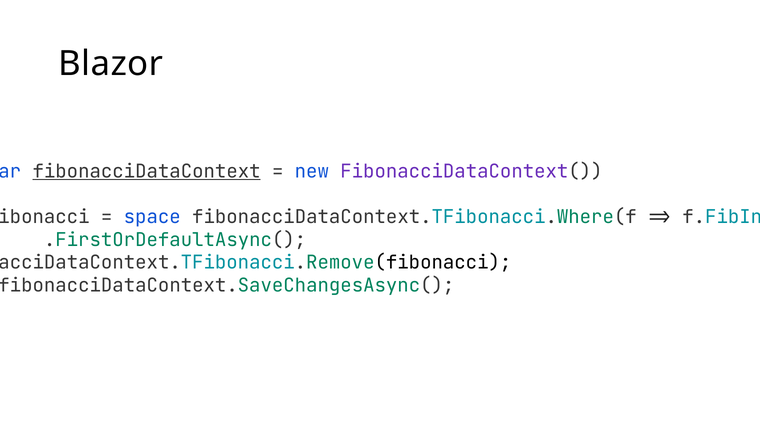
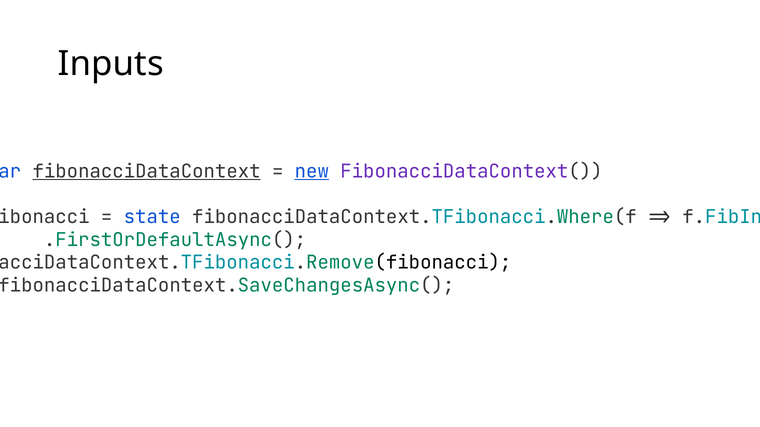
Blazor: Blazor -> Inputs (111, 64)
new underline: none -> present (312, 172)
space: space -> state (152, 217)
